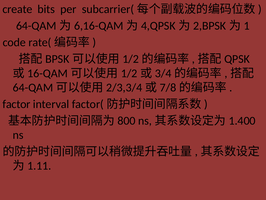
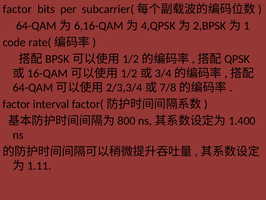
create: create -> factor (17, 9)
